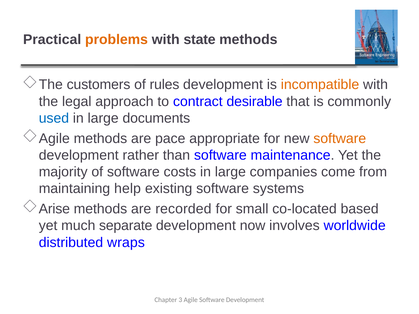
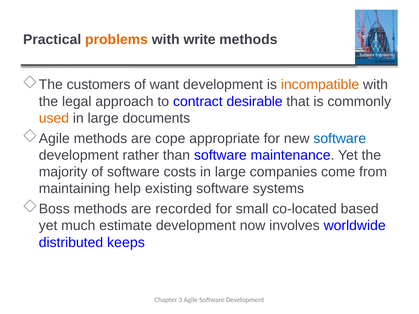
state: state -> write (200, 40)
rules: rules -> want (164, 85)
used colour: blue -> orange (54, 118)
pace: pace -> cope (170, 139)
software colour: orange -> blue (340, 139)
Arise: Arise -> Boss (54, 209)
separate: separate -> estimate (126, 226)
wraps: wraps -> keeps (126, 243)
